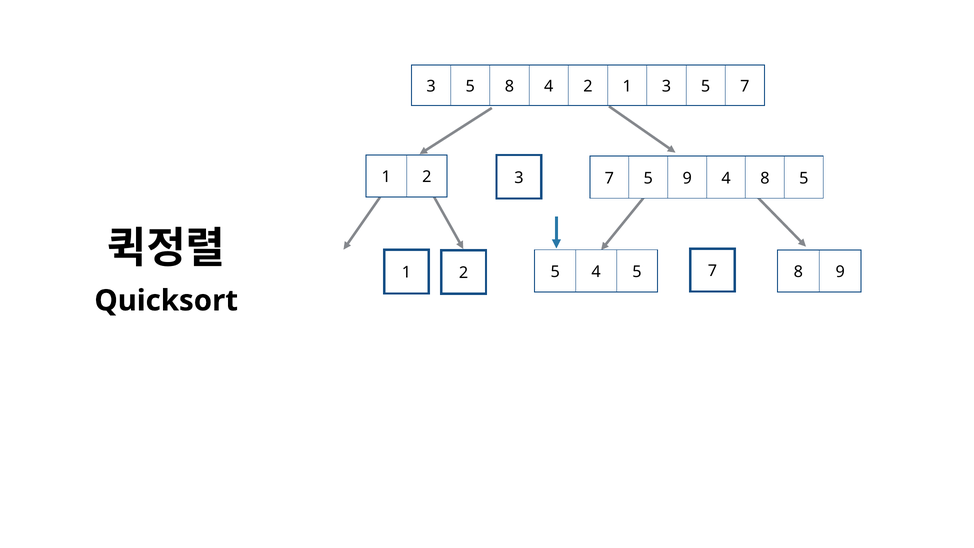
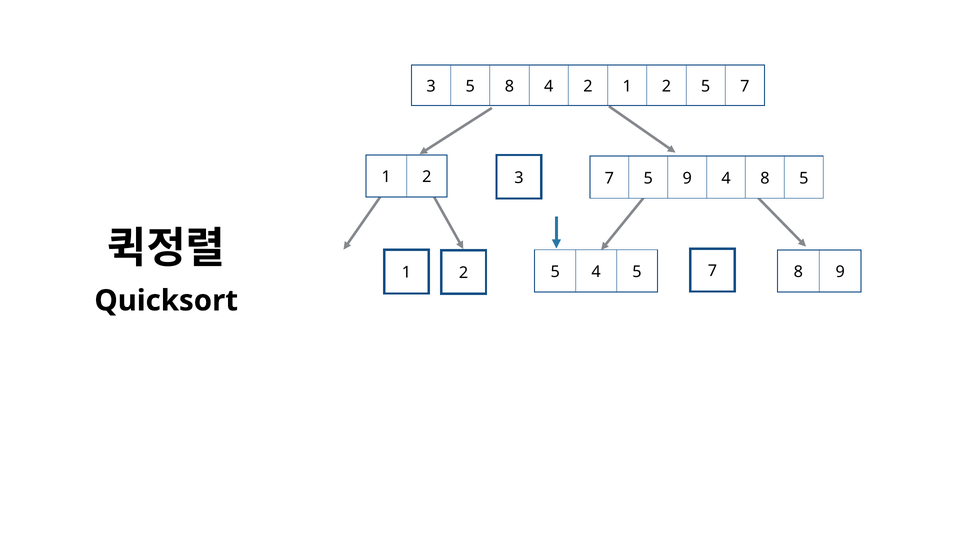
4 2 1 3: 3 -> 2 (666, 86)
